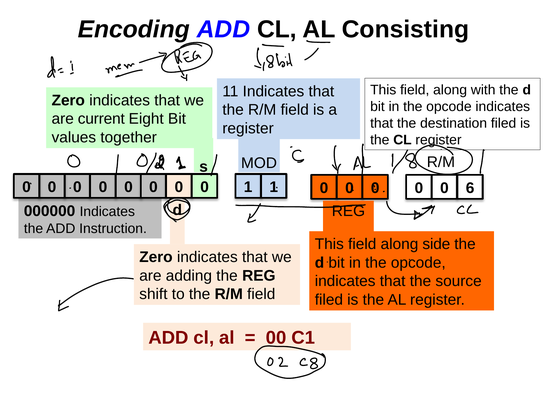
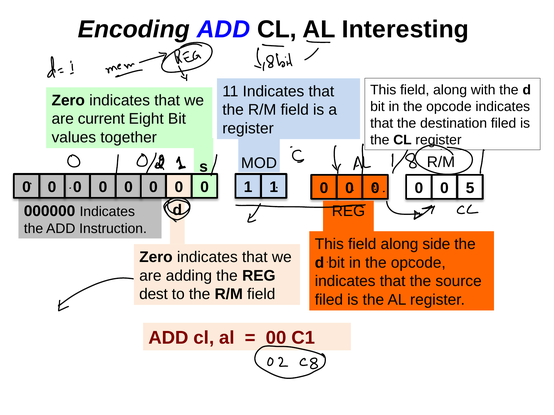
Consisting: Consisting -> Interesting (405, 29)
6: 6 -> 5 (470, 188)
shift: shift -> dest (153, 294)
